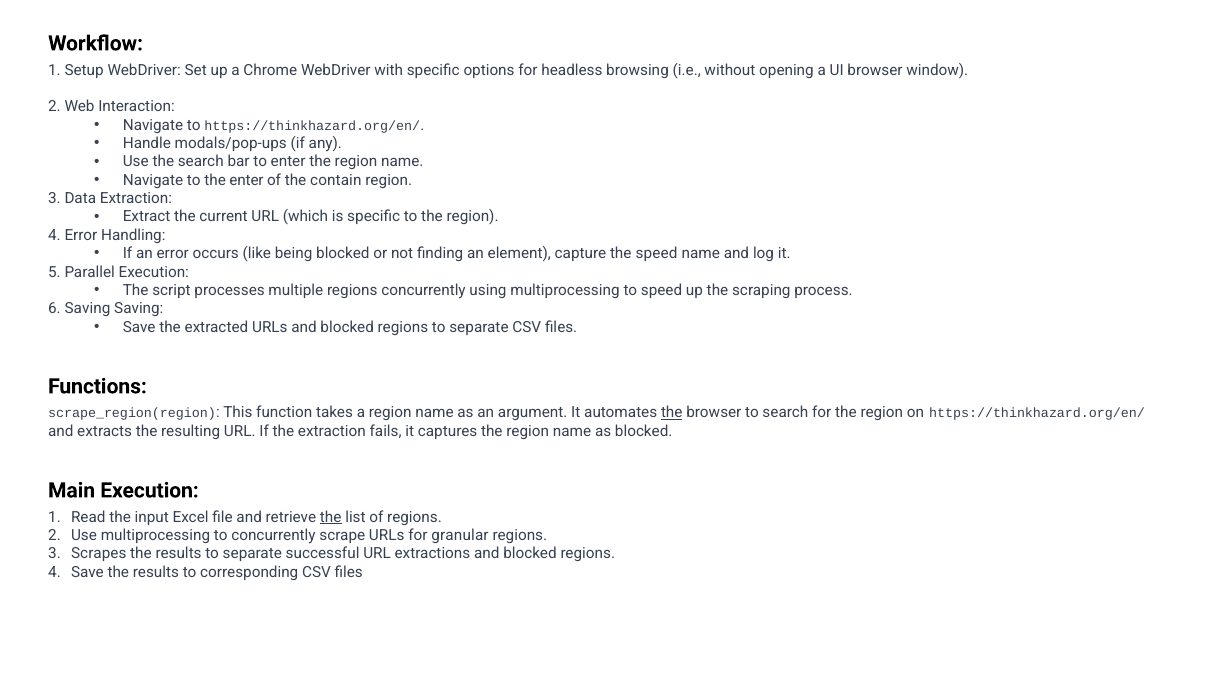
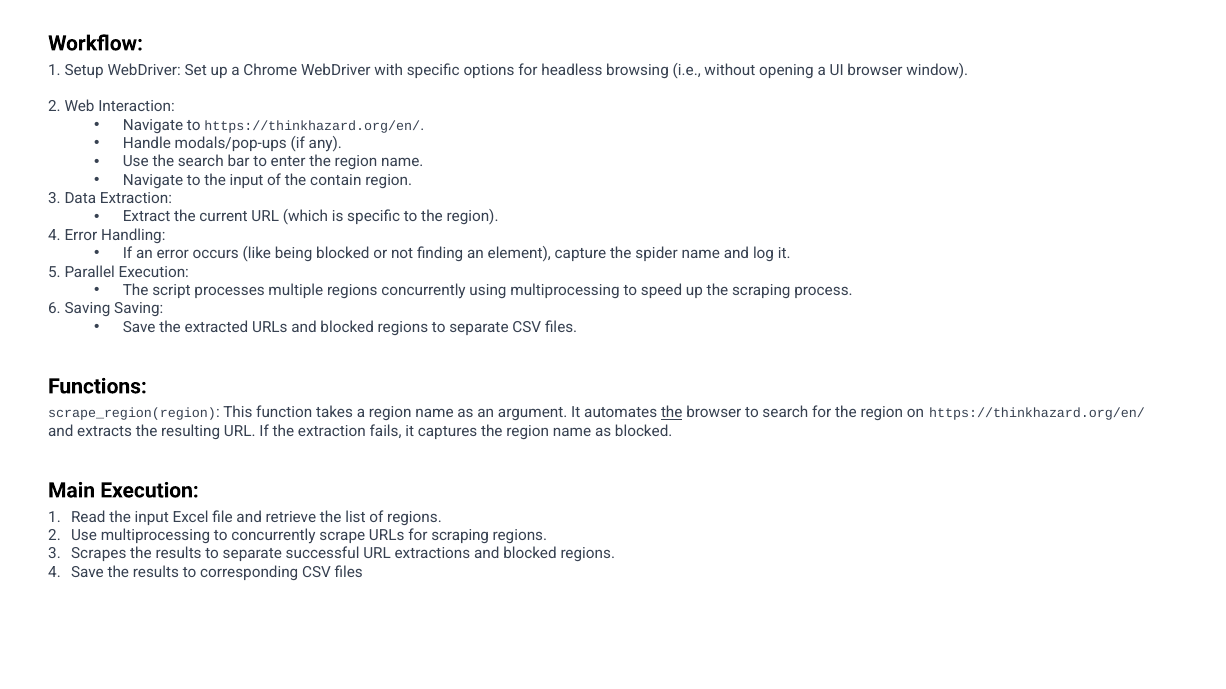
to the enter: enter -> input (247, 180)
the speed: speed -> spider (657, 254)
the underline: present -> none (331, 517)
for granular: granular -> scraping (460, 536)
